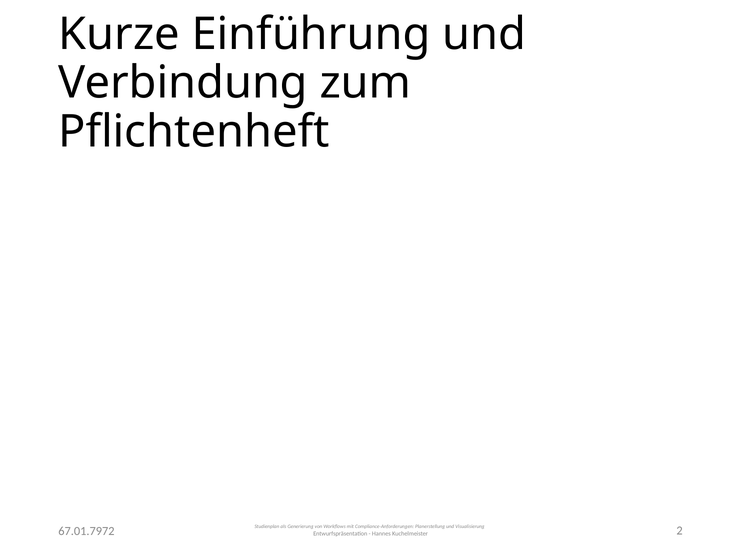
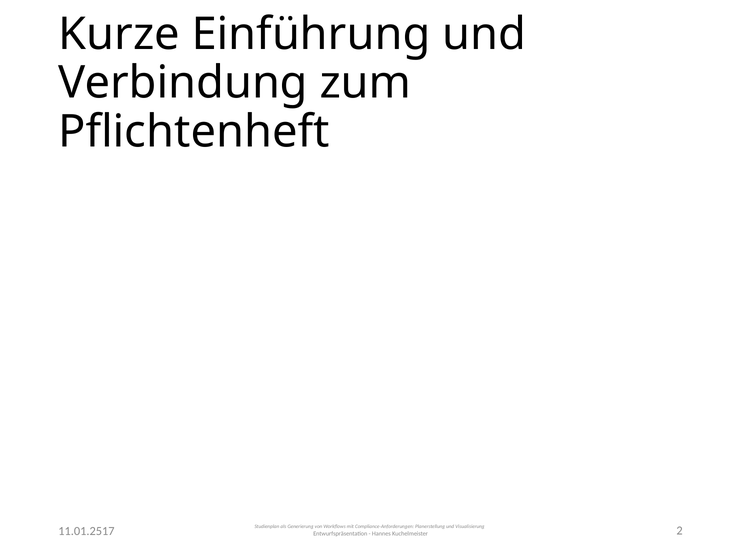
67.01.7972: 67.01.7972 -> 11.01.2517 (86, 531)
